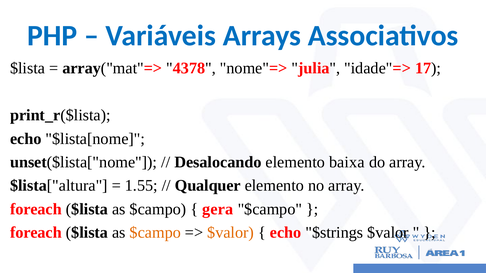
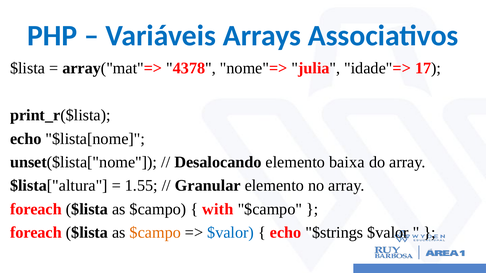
Qualquer: Qualquer -> Granular (208, 186)
gera: gera -> with (218, 209)
$valor colour: orange -> blue (231, 233)
